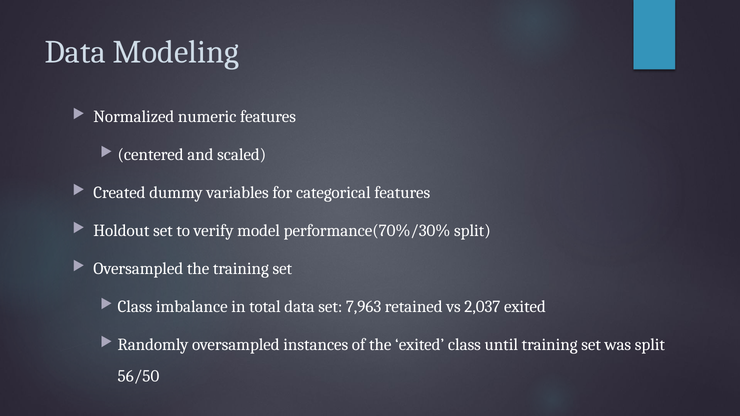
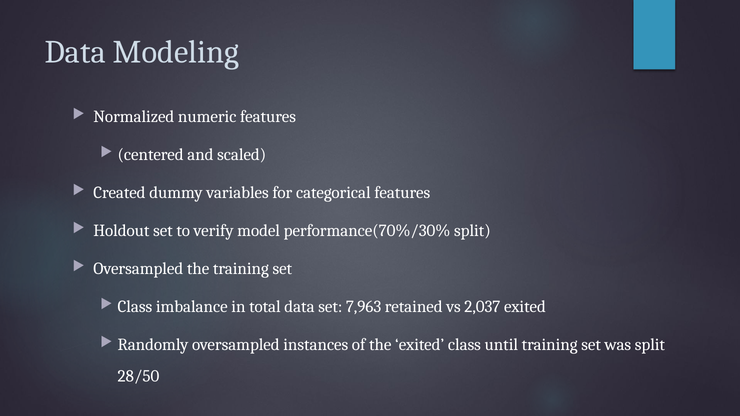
56/50: 56/50 -> 28/50 (138, 376)
